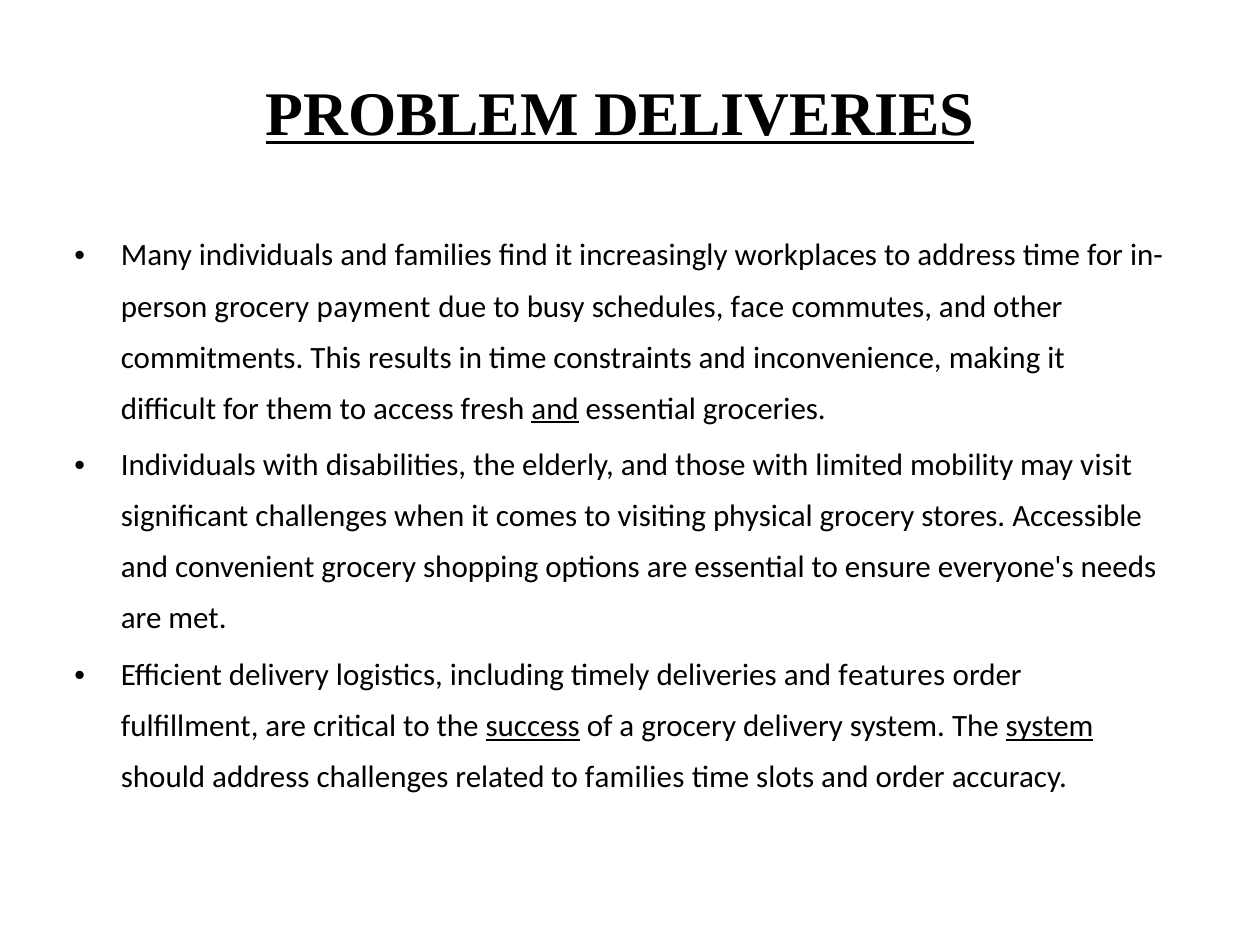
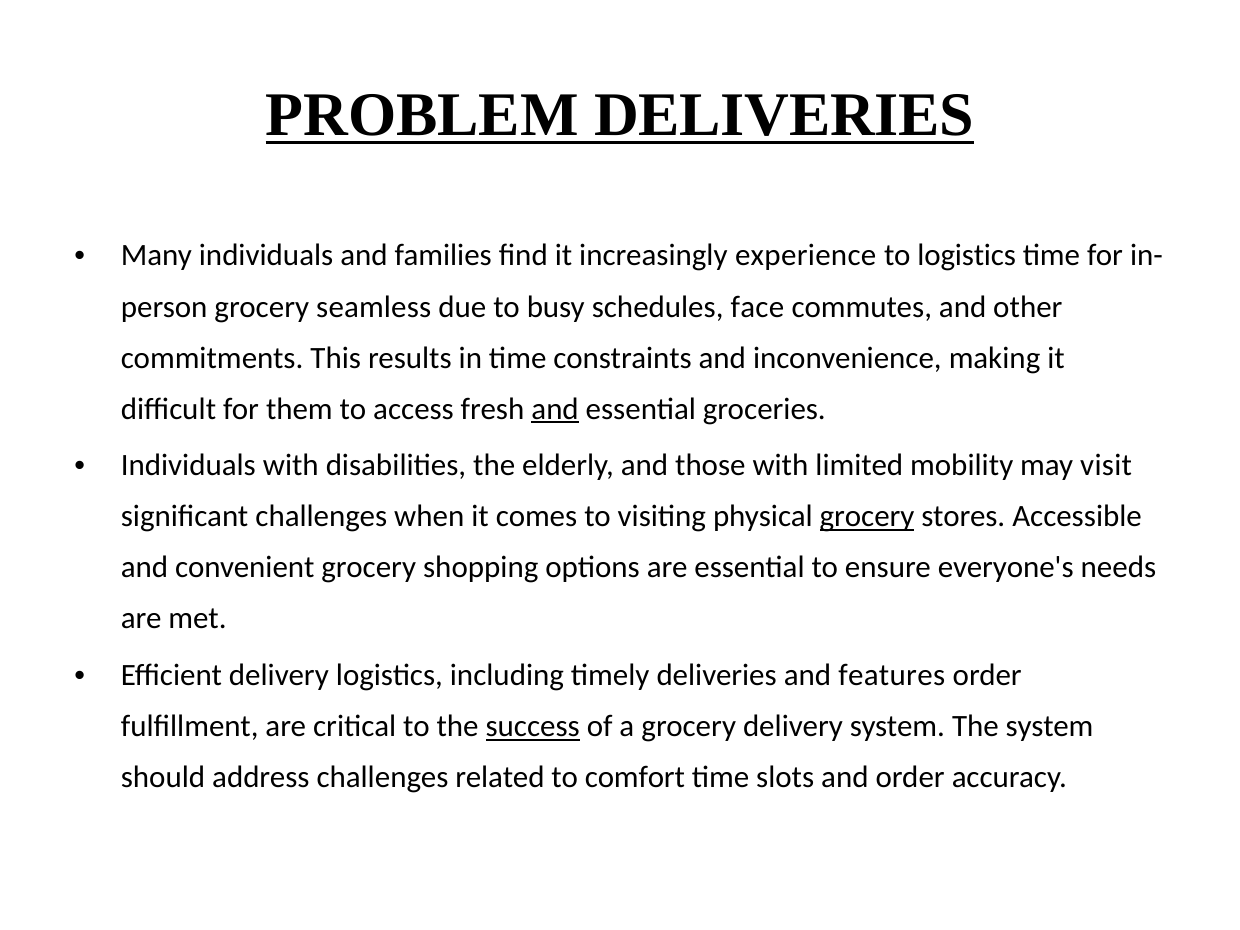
workplaces: workplaces -> experience (806, 256)
to address: address -> logistics (967, 256)
payment: payment -> seamless (374, 307)
grocery underline: none -> present (867, 517)
system underline: present -> none (1050, 726)
to families: families -> comfort (635, 778)
